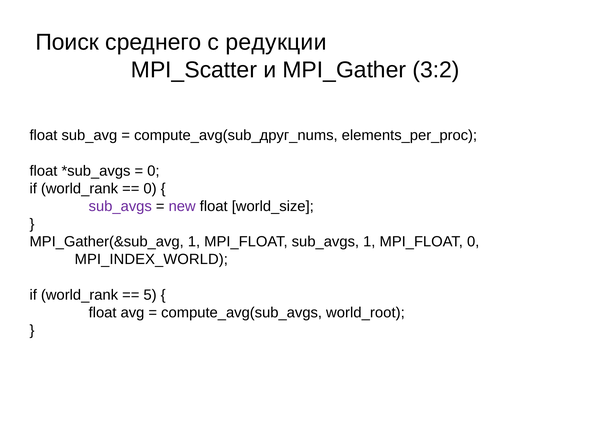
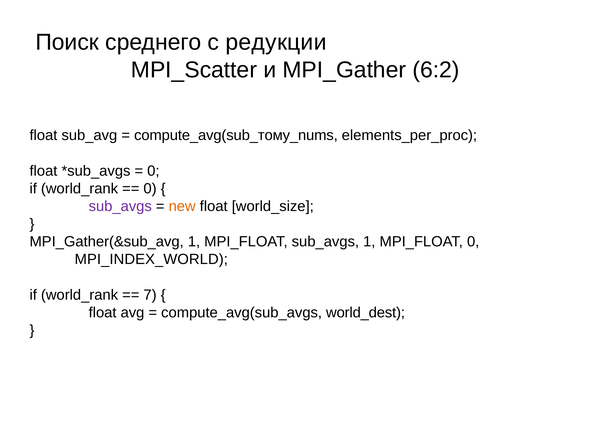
3:2: 3:2 -> 6:2 (436, 70)
compute_avg(sub_друг_nums: compute_avg(sub_друг_nums -> compute_avg(sub_тому_nums (236, 135)
new colour: purple -> orange (182, 206)
5: 5 -> 7 (150, 295)
world_root: world_root -> world_dest (366, 313)
